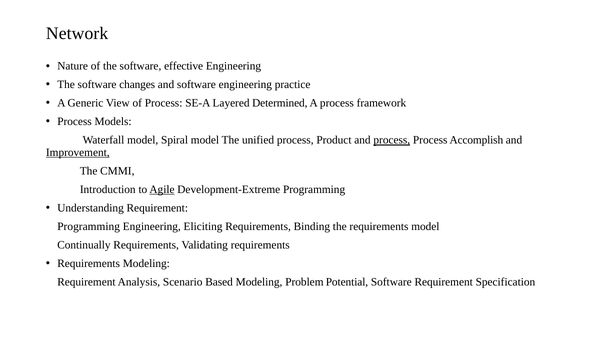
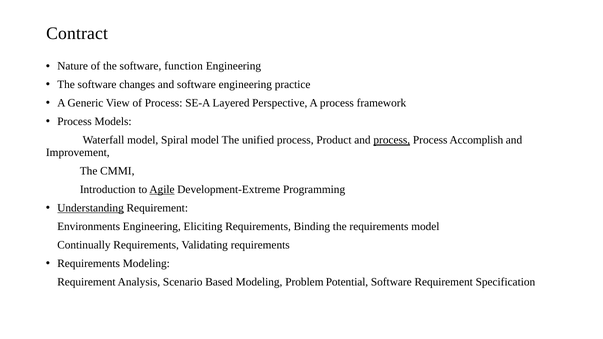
Network: Network -> Contract (77, 33)
effective: effective -> function (184, 66)
Determined: Determined -> Perspective (280, 103)
Improvement underline: present -> none (78, 152)
Understanding underline: none -> present (91, 208)
Programming: Programming -> Environments (89, 226)
